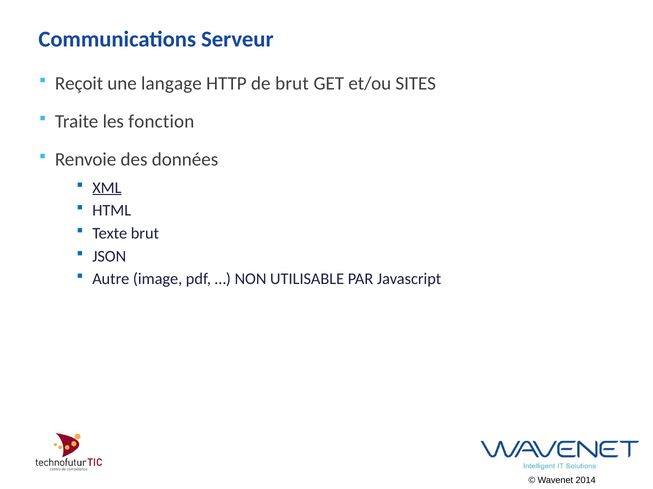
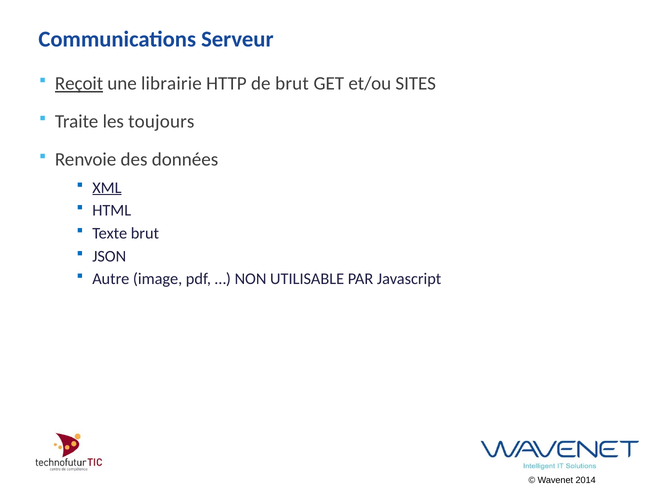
Reçoit underline: none -> present (79, 84)
langage: langage -> librairie (171, 84)
fonction: fonction -> toujours (161, 122)
